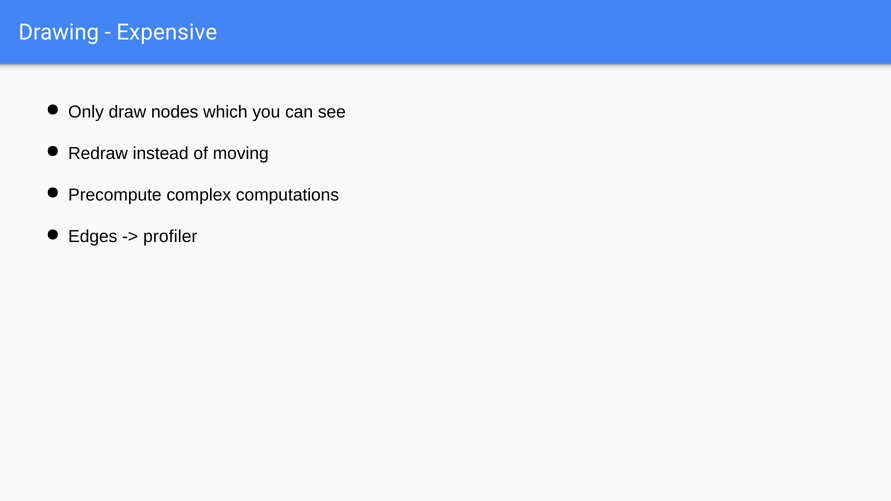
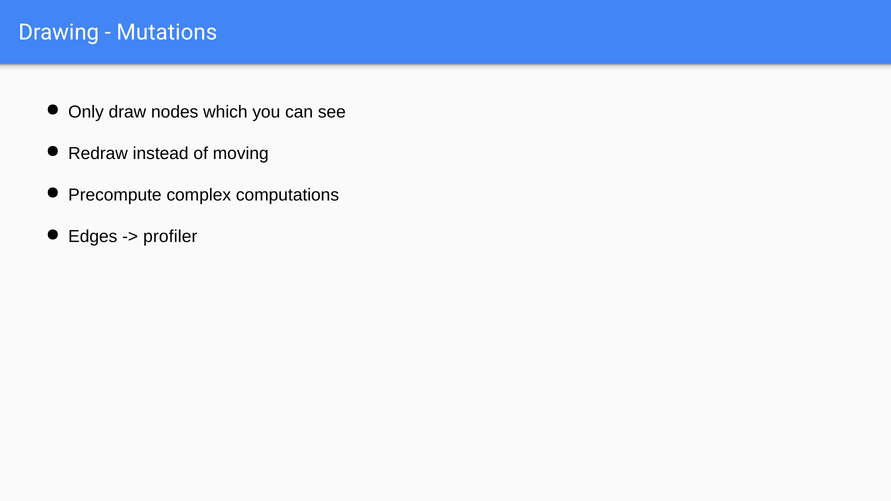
Expensive: Expensive -> Mutations (167, 32)
